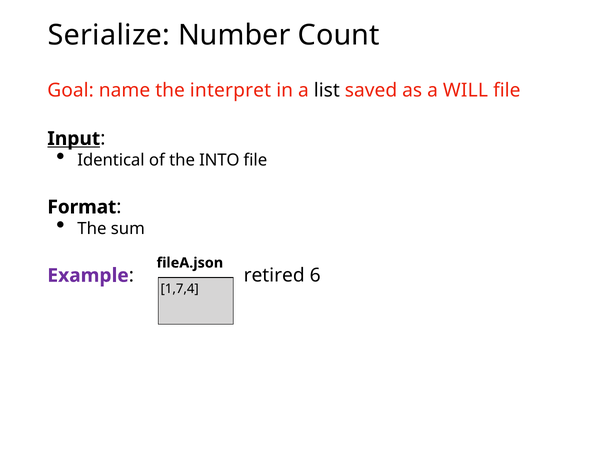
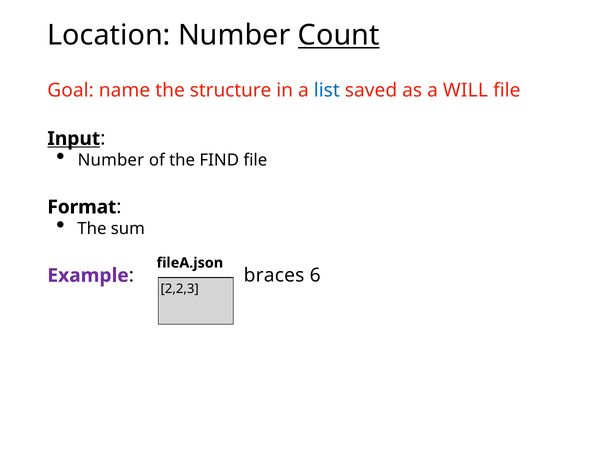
Serialize: Serialize -> Location (109, 35)
Count underline: none -> present (339, 35)
interpret: interpret -> structure (231, 90)
list colour: black -> blue (327, 90)
Identical: Identical -> Number (111, 160)
INTO: INTO -> FIND (219, 160)
retired: retired -> braces (274, 275)
1,7,4: 1,7,4 -> 2,2,3 (180, 288)
